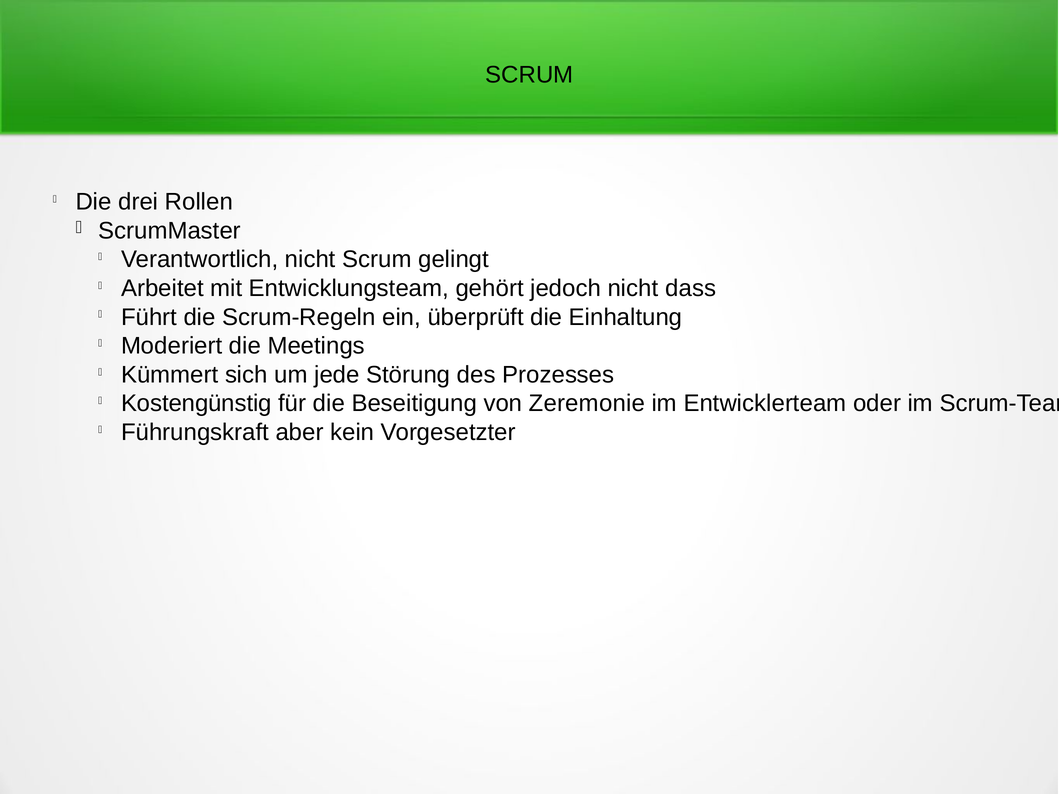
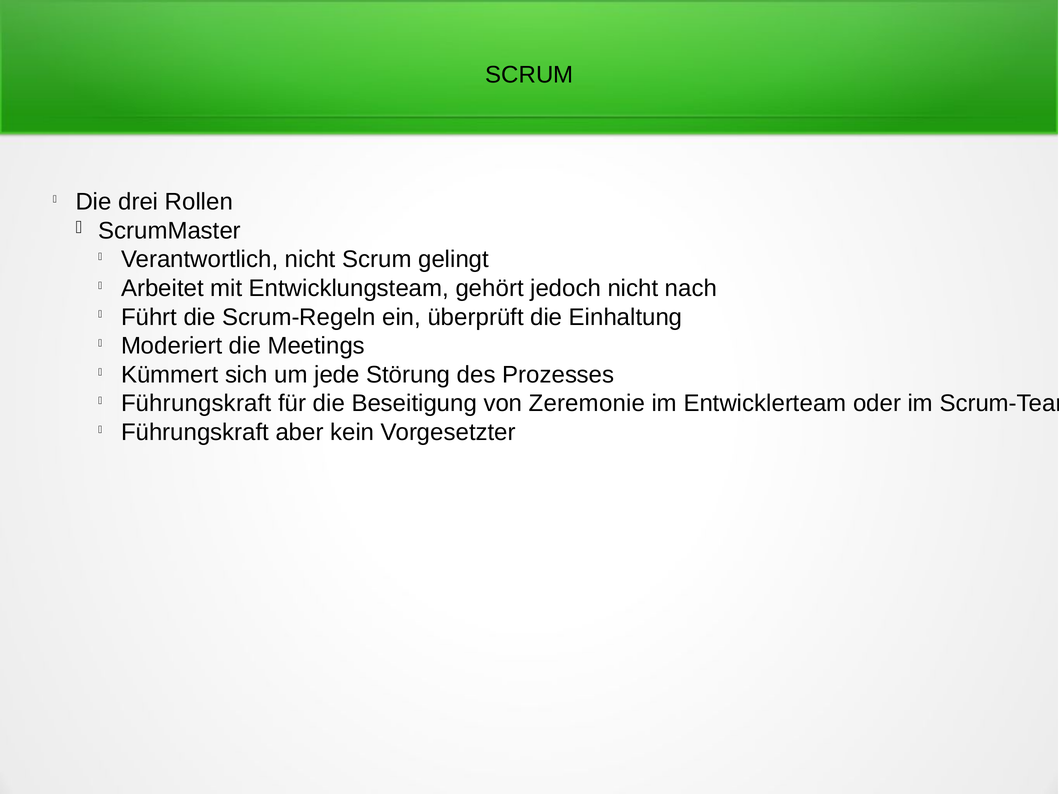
dass: dass -> nach (691, 288)
Kostengünstig: Kostengünstig -> Führungskraft (196, 404)
